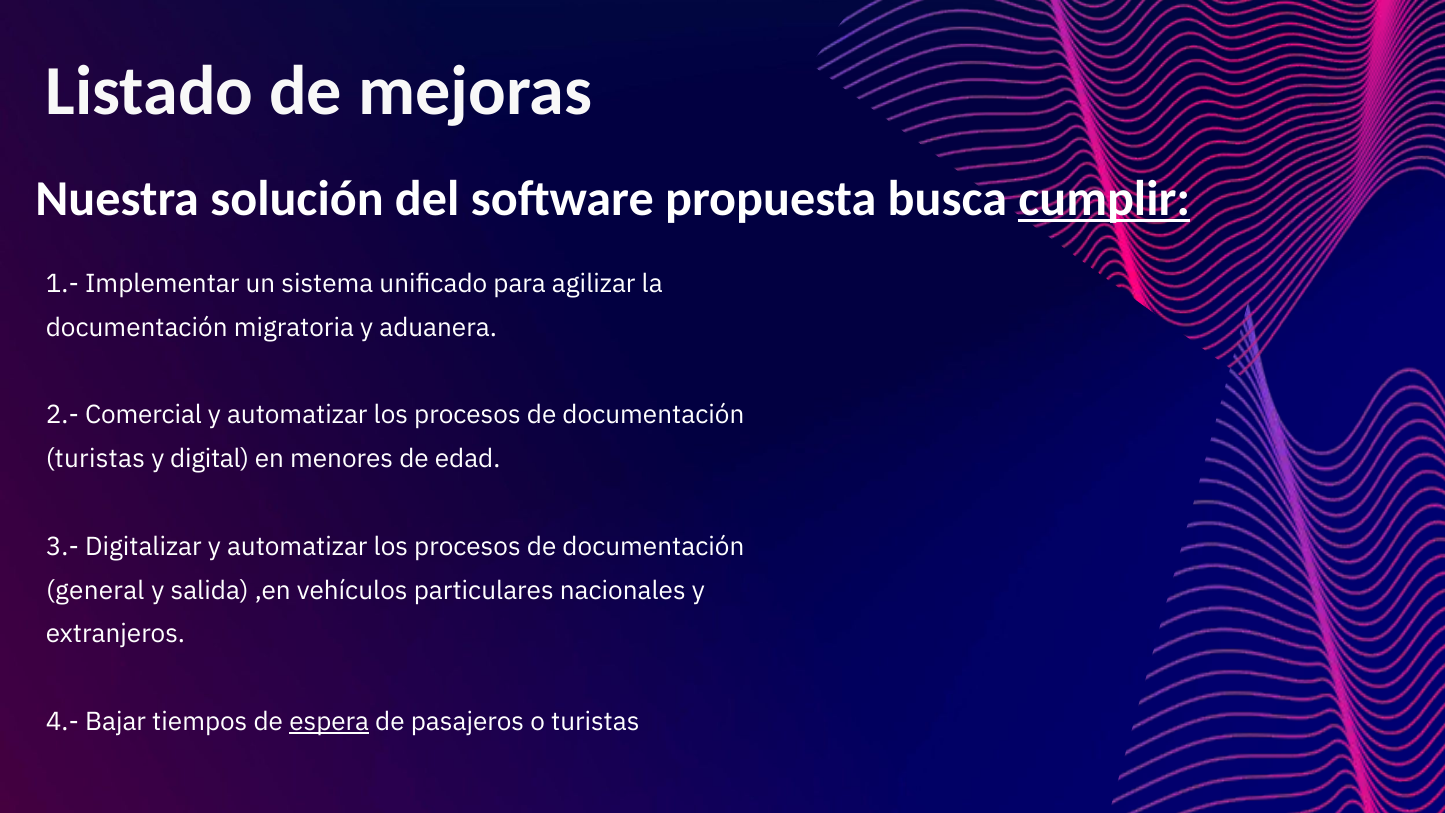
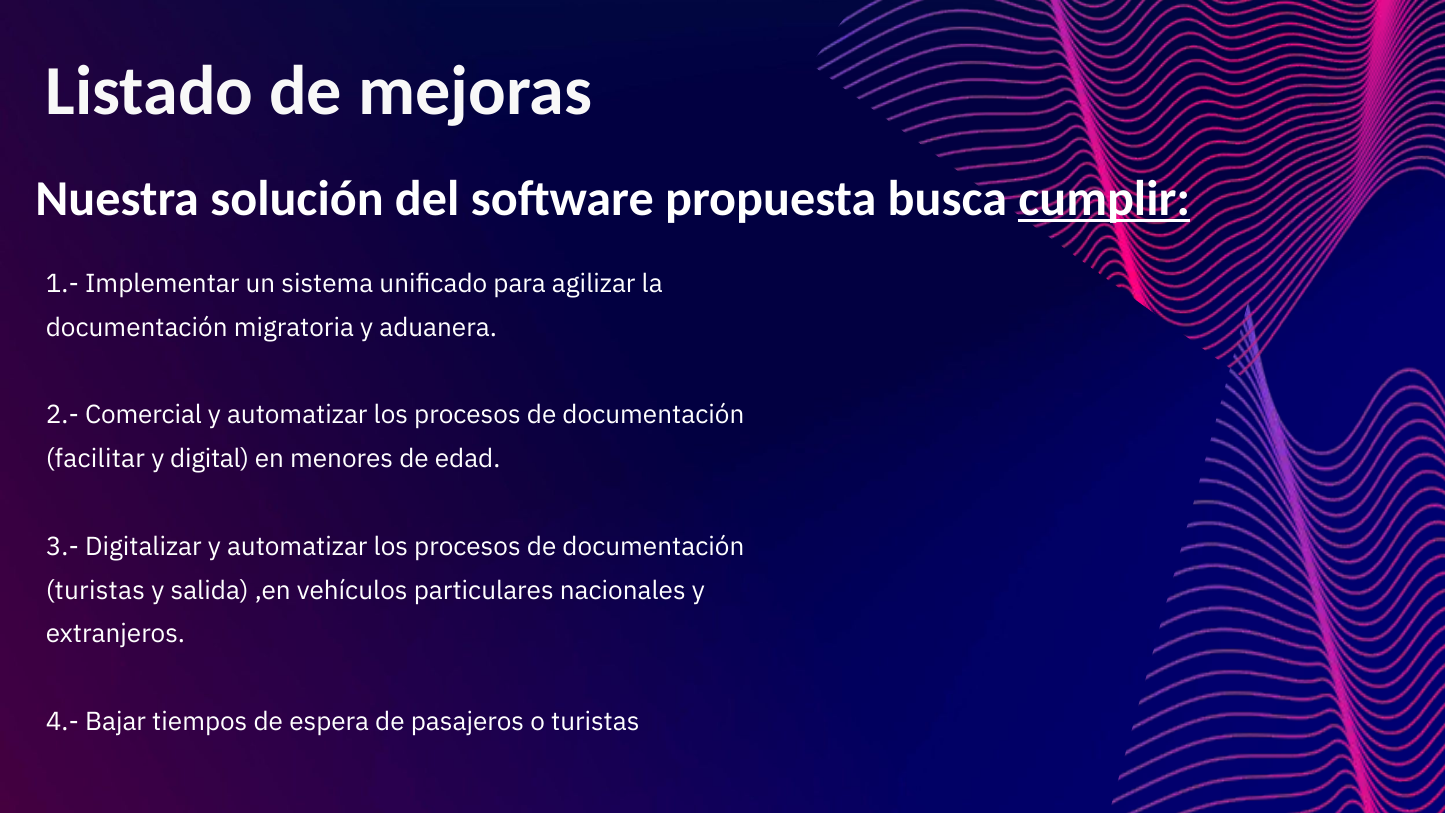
turistas: turistas -> facilitar (95, 459)
general: general -> turistas (95, 590)
espera underline: present -> none (329, 722)
